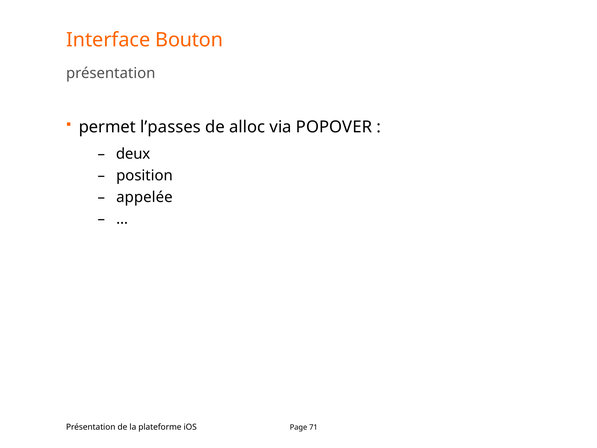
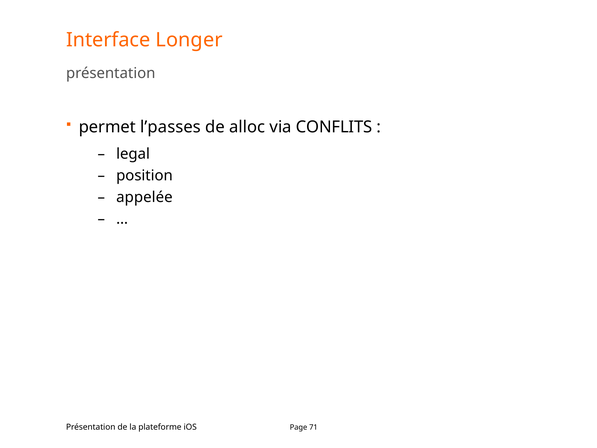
Bouton: Bouton -> Longer (189, 40)
POPOVER: POPOVER -> CONFLITS (334, 127)
deux: deux -> legal (133, 154)
